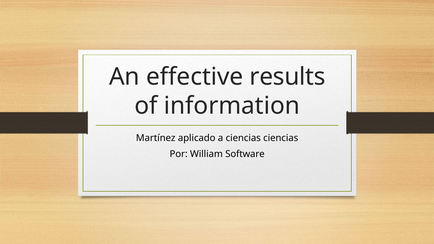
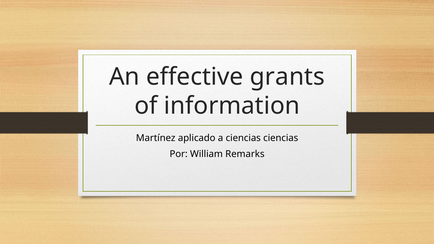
results: results -> grants (287, 77)
Software: Software -> Remarks (245, 154)
